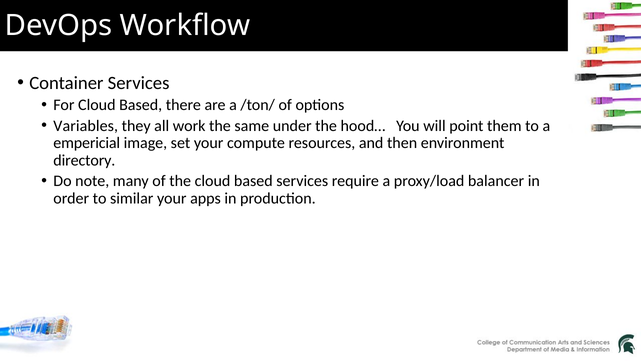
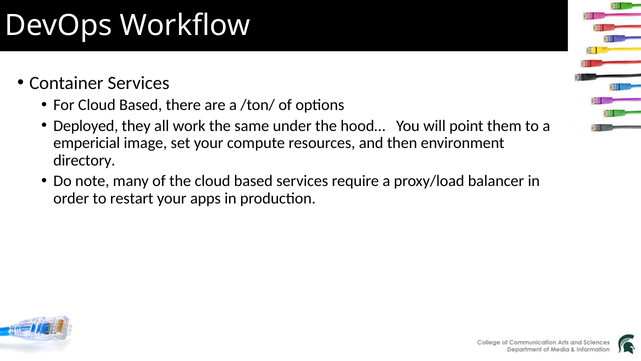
Variables: Variables -> Deployed (86, 126)
similar: similar -> restart (132, 198)
